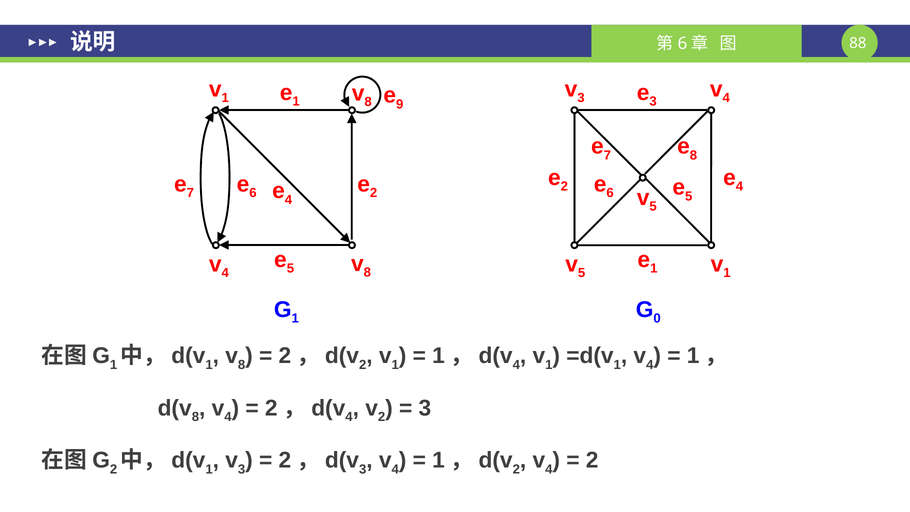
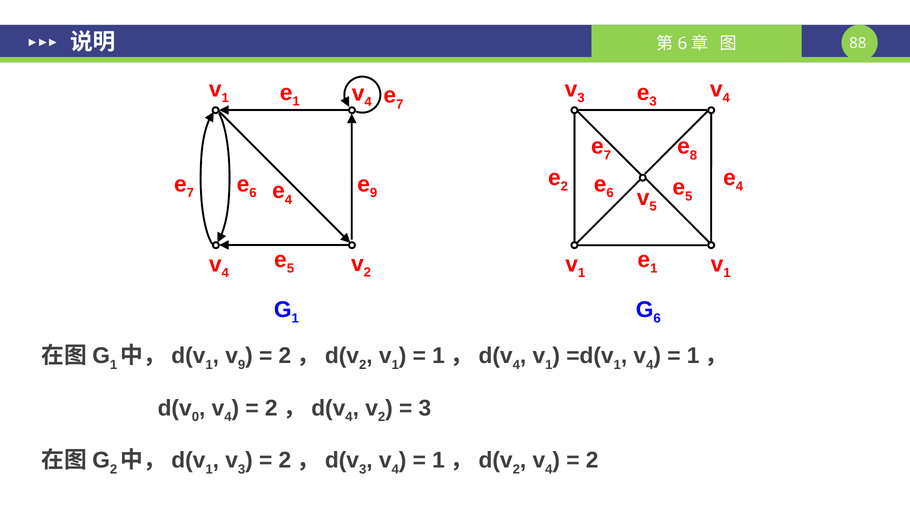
8: 8 -> 4 (368, 102)
9: 9 -> 7 (400, 104)
2: 2 -> 9 (374, 193)
8: 8 -> 2 (367, 272)
5: 5 -> 1 (582, 273)
0: 0 -> 6 (657, 318)
8: 8 -> 9 (242, 364)
8: 8 -> 0 (195, 417)
